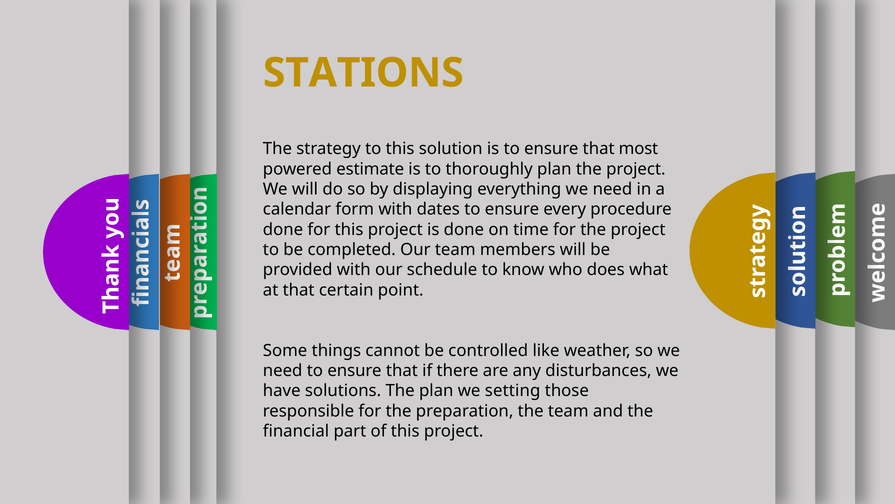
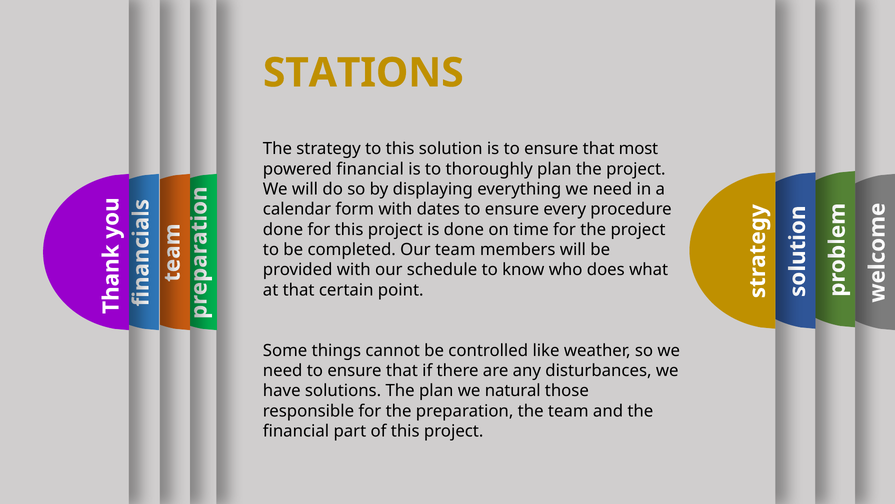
powered estimate: estimate -> financial (370, 169)
setting: setting -> natural (513, 390)
